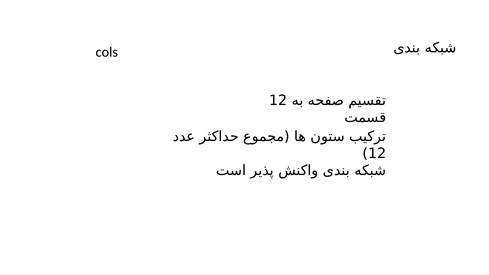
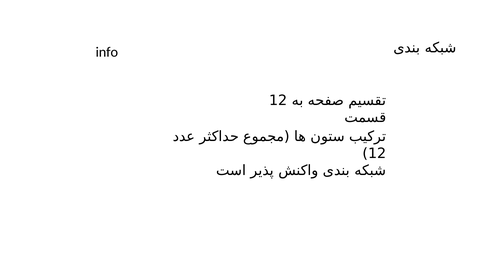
cols: cols -> info (107, 52)
